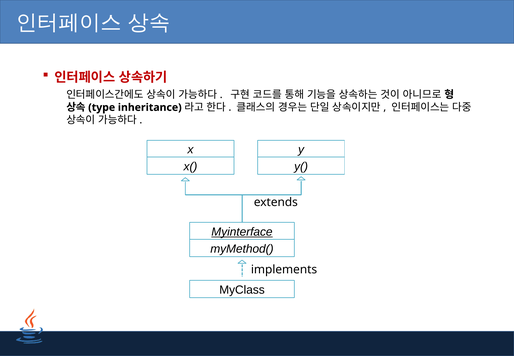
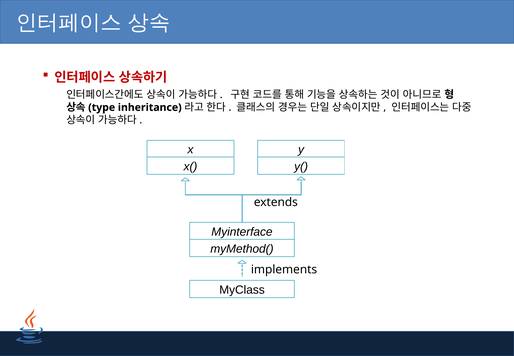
Myinterface underline: present -> none (242, 232)
